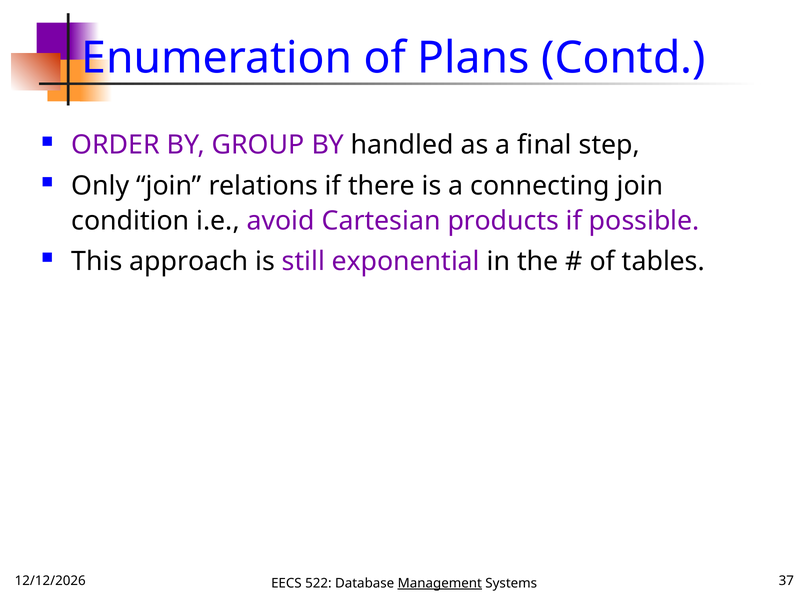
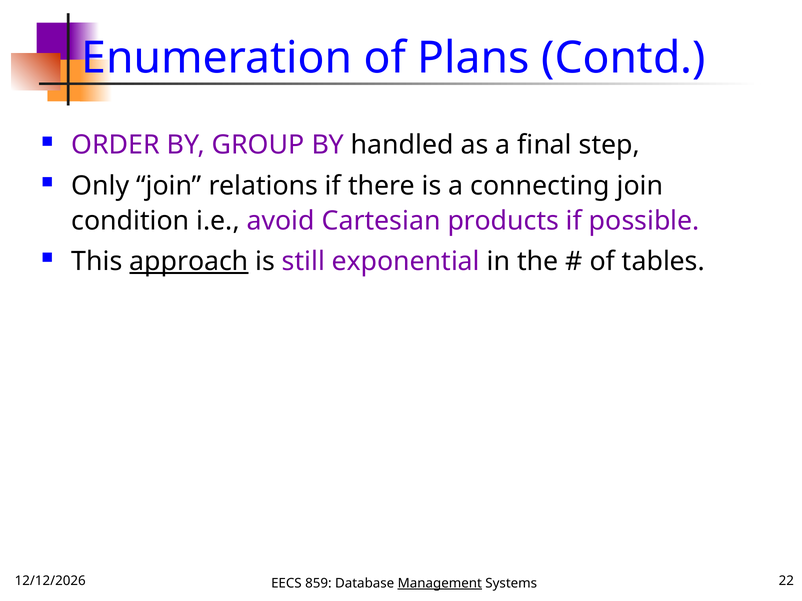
approach underline: none -> present (189, 262)
522: 522 -> 859 (318, 584)
37: 37 -> 22 (786, 582)
